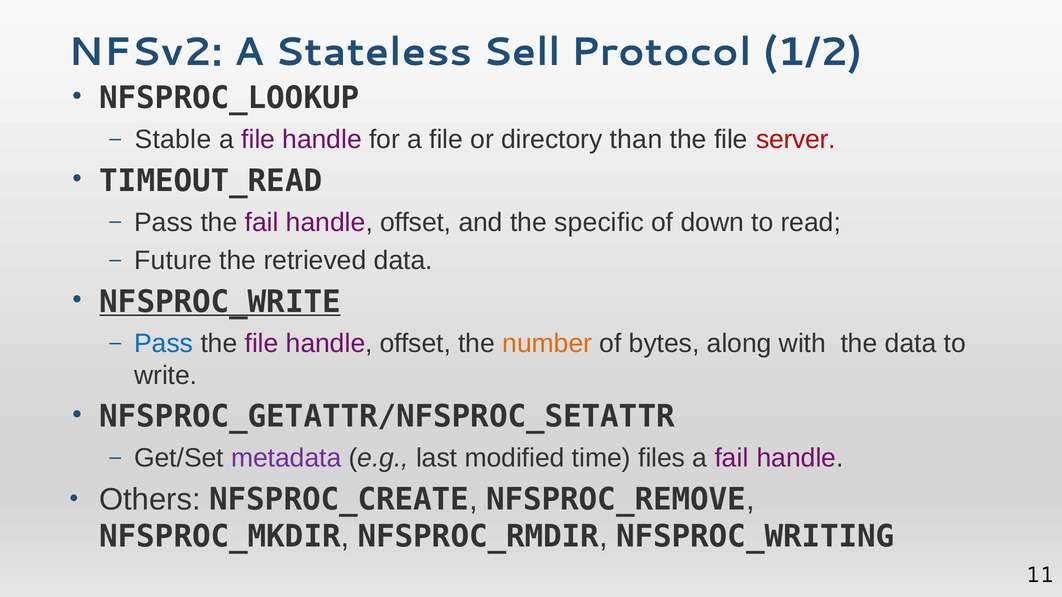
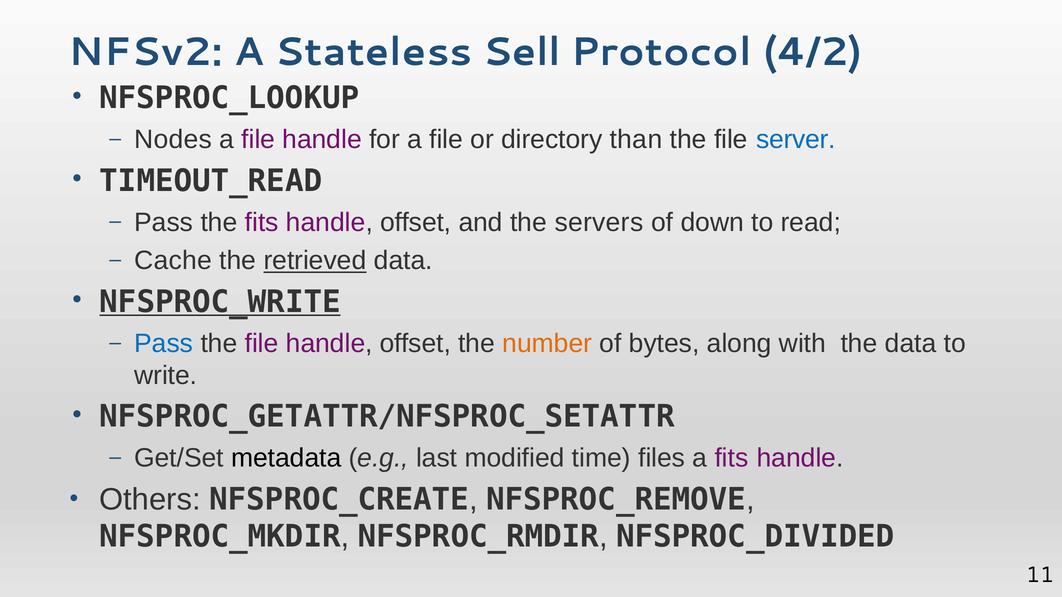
1/2: 1/2 -> 4/2 (813, 52)
Stable: Stable -> Nodes (173, 140)
server colour: red -> blue (796, 140)
the fail: fail -> fits (262, 223)
specific: specific -> servers (599, 223)
Future: Future -> Cache (173, 261)
retrieved underline: none -> present (315, 261)
metadata colour: purple -> black (286, 459)
a fail: fail -> fits (732, 459)
NFSPROC_WRITING: NFSPROC_WRITING -> NFSPROC_DIVIDED (755, 537)
